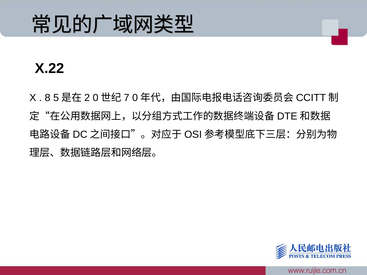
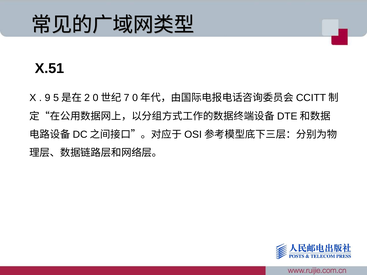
X.22: X.22 -> X.51 (49, 69)
8: 8 -> 9 (48, 98)
